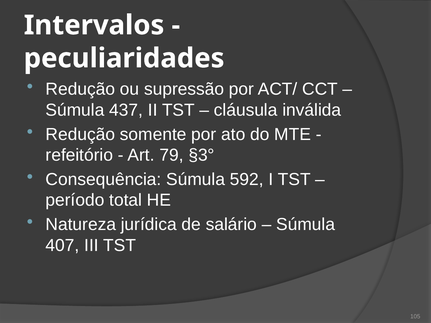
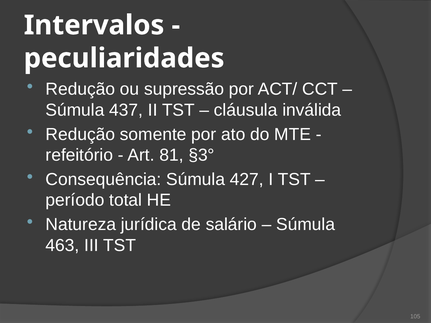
79: 79 -> 81 (171, 155)
592: 592 -> 427 (247, 180)
407: 407 -> 463 (62, 246)
